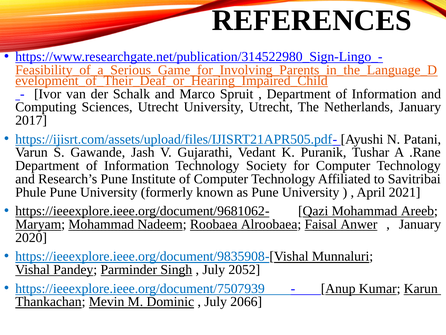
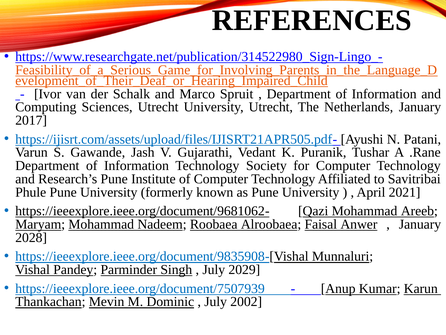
2020: 2020 -> 2028 (31, 237)
2052: 2052 -> 2029 (244, 269)
2066: 2066 -> 2002 (246, 301)
